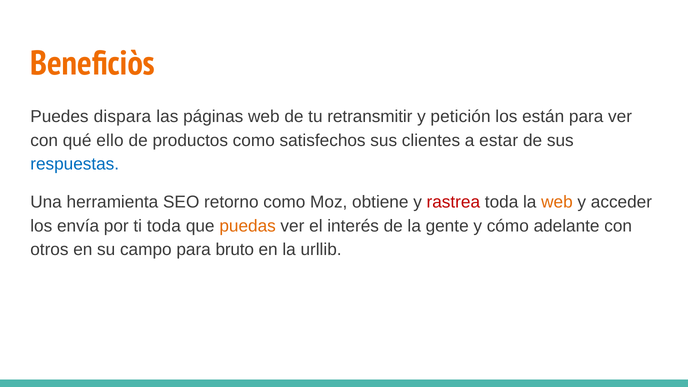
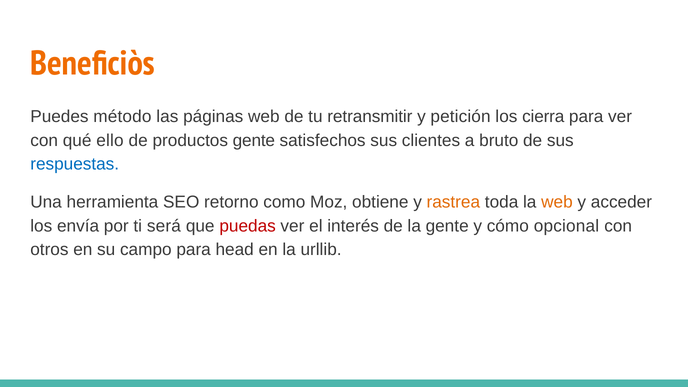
dispara: dispara -> método (122, 117)
están: están -> cierra (543, 117)
productos como: como -> gente (254, 141)
estar: estar -> bruto (499, 141)
rastrea colour: red -> orange (453, 202)
ti toda: toda -> será (164, 226)
puedas colour: orange -> red (248, 226)
adelante: adelante -> opcional (566, 226)
bruto: bruto -> head (235, 250)
